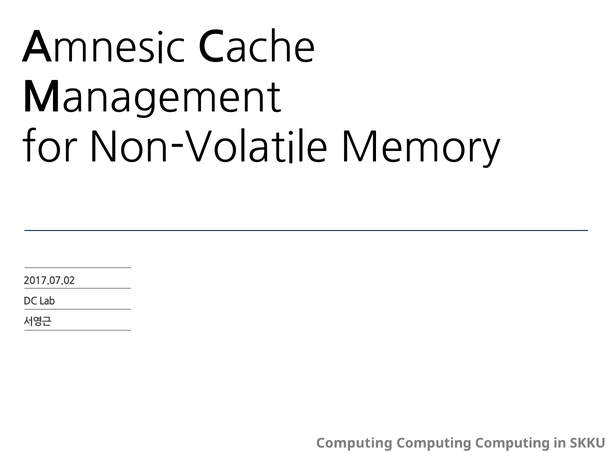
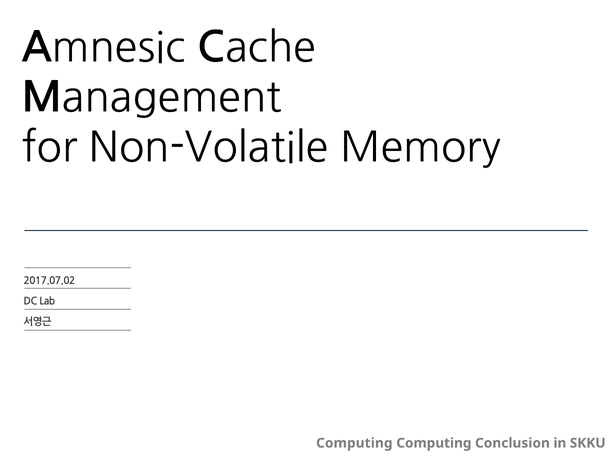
Computing: Computing -> Conclusion (512, 443)
